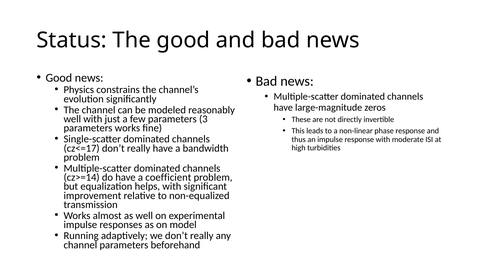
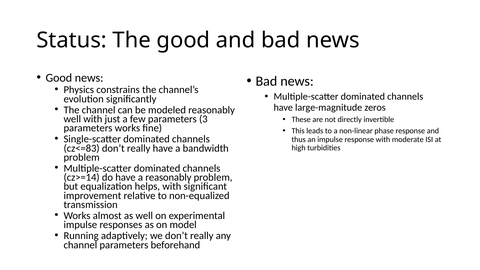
cz<=17: cz<=17 -> cz<=83 (82, 148)
a coefficient: coefficient -> reasonably (168, 177)
